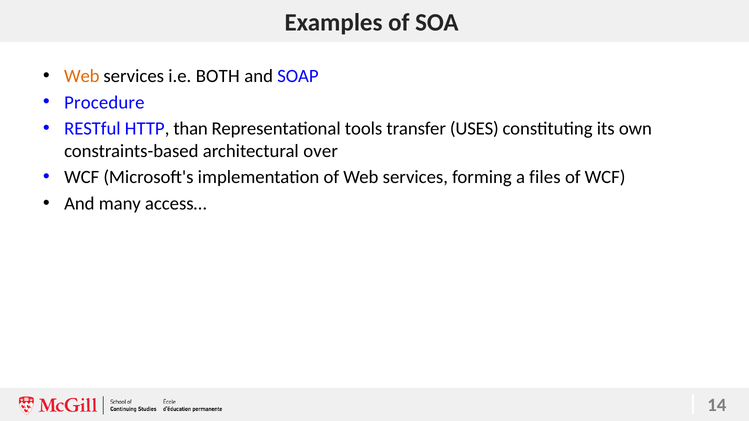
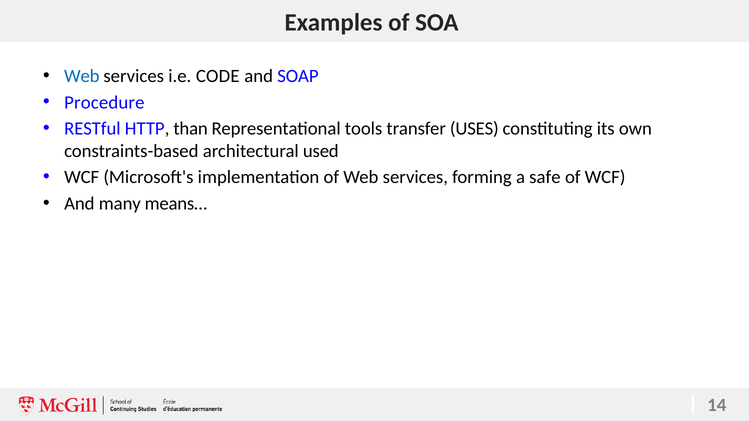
Web colour: orange -> blue (82, 76)
BOTH: BOTH -> CODE (218, 76)
over: over -> used (321, 151)
files: files -> safe (545, 177)
access…: access… -> means… (176, 204)
